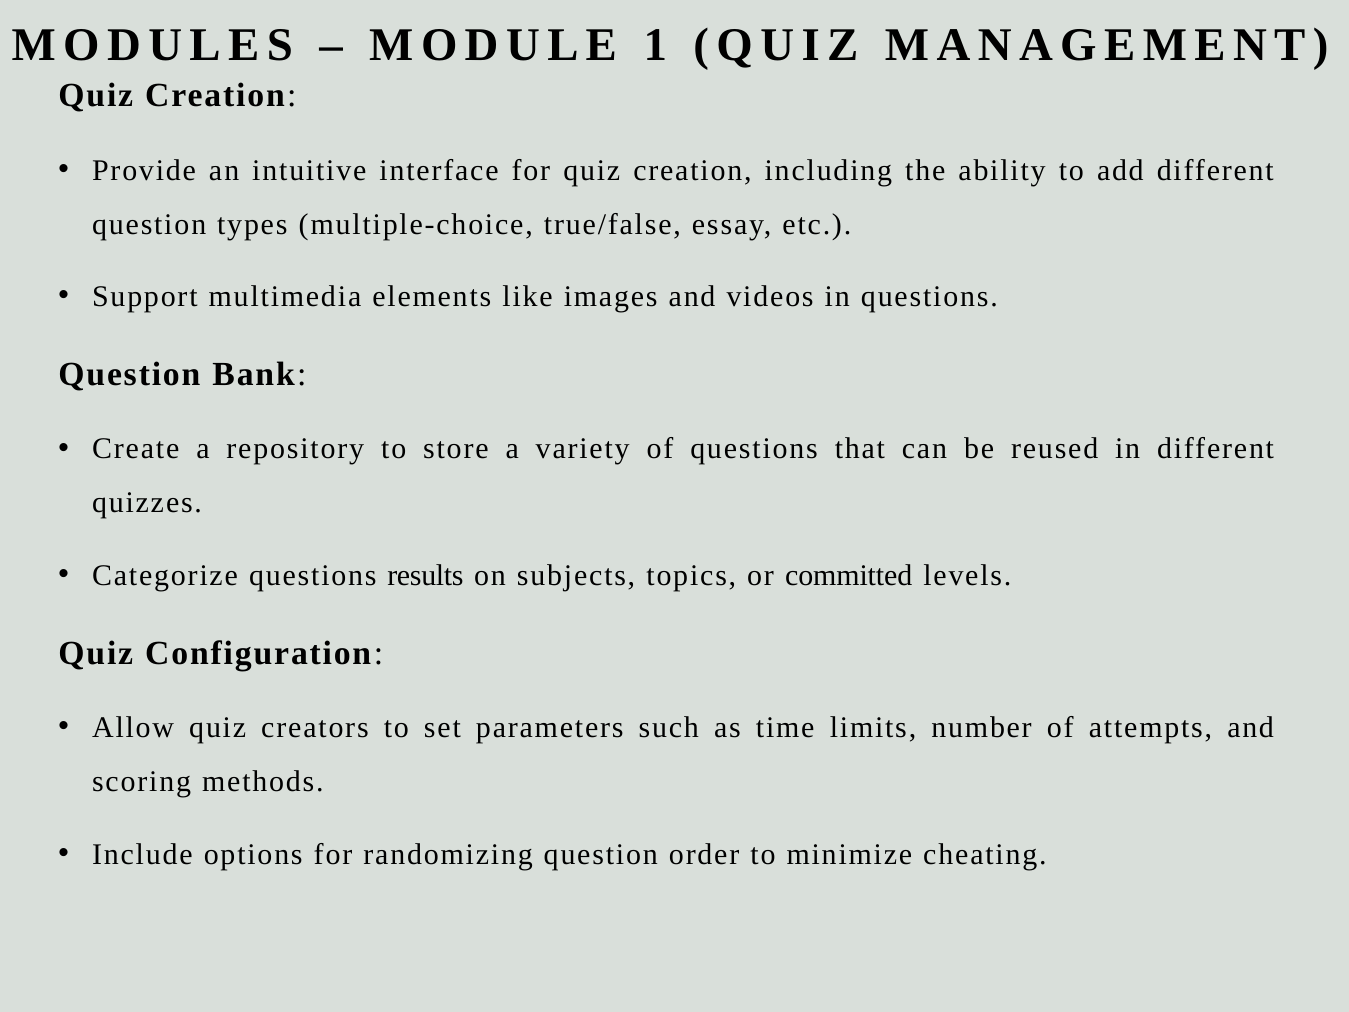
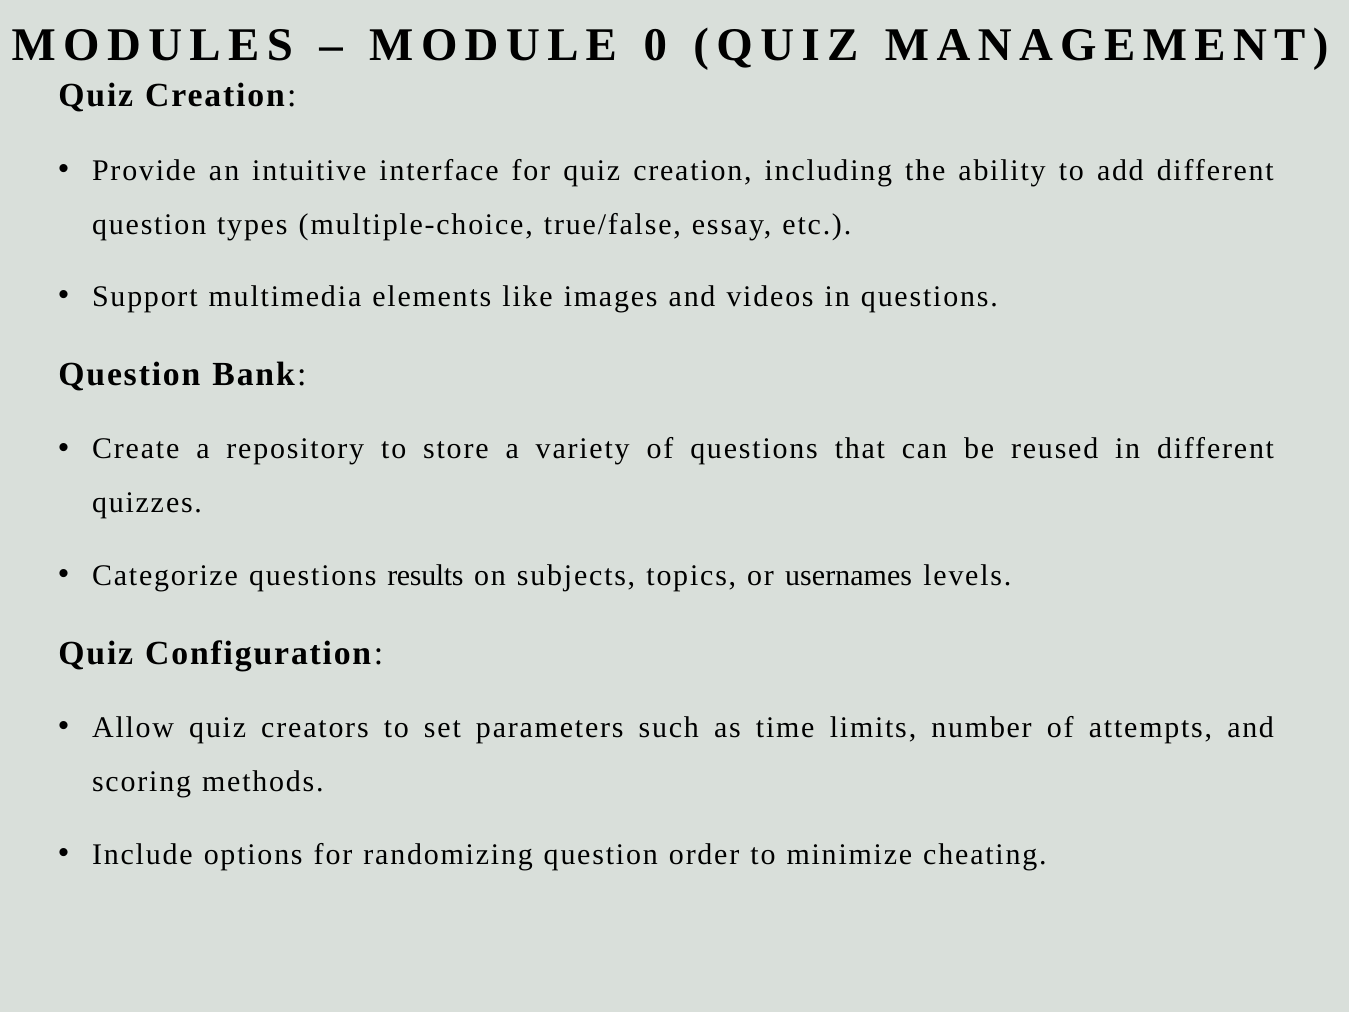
1: 1 -> 0 (655, 45)
committed: committed -> usernames (849, 575)
